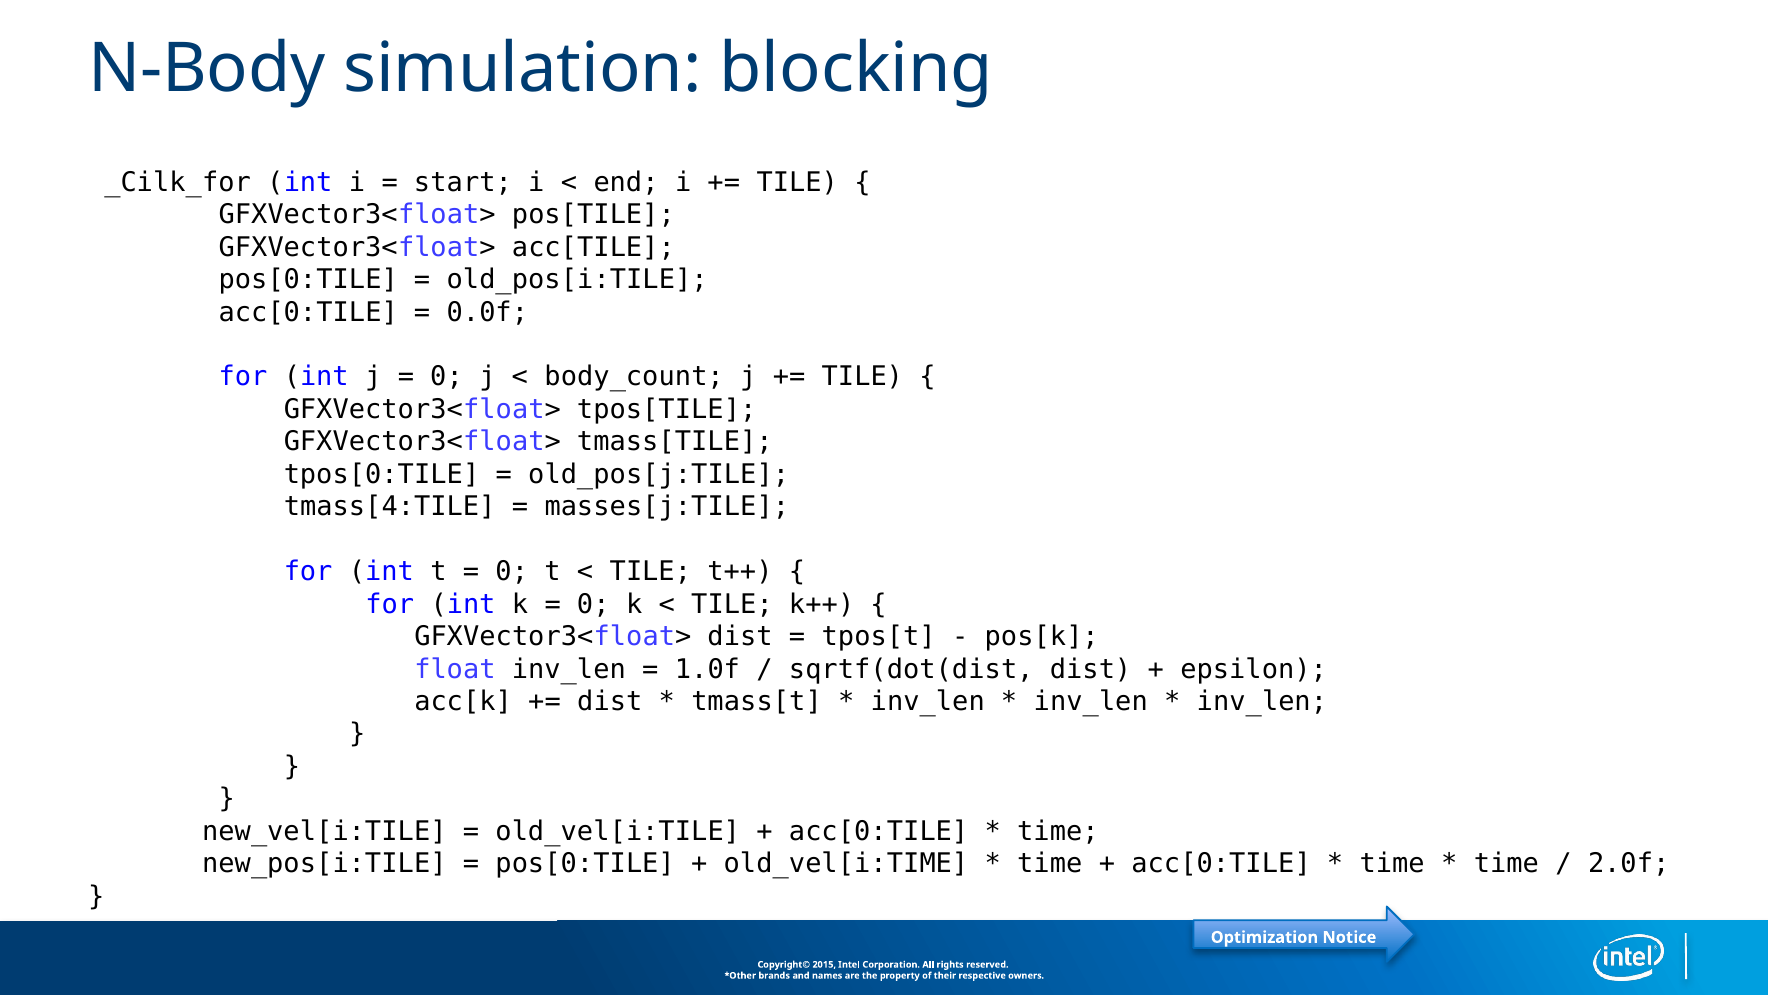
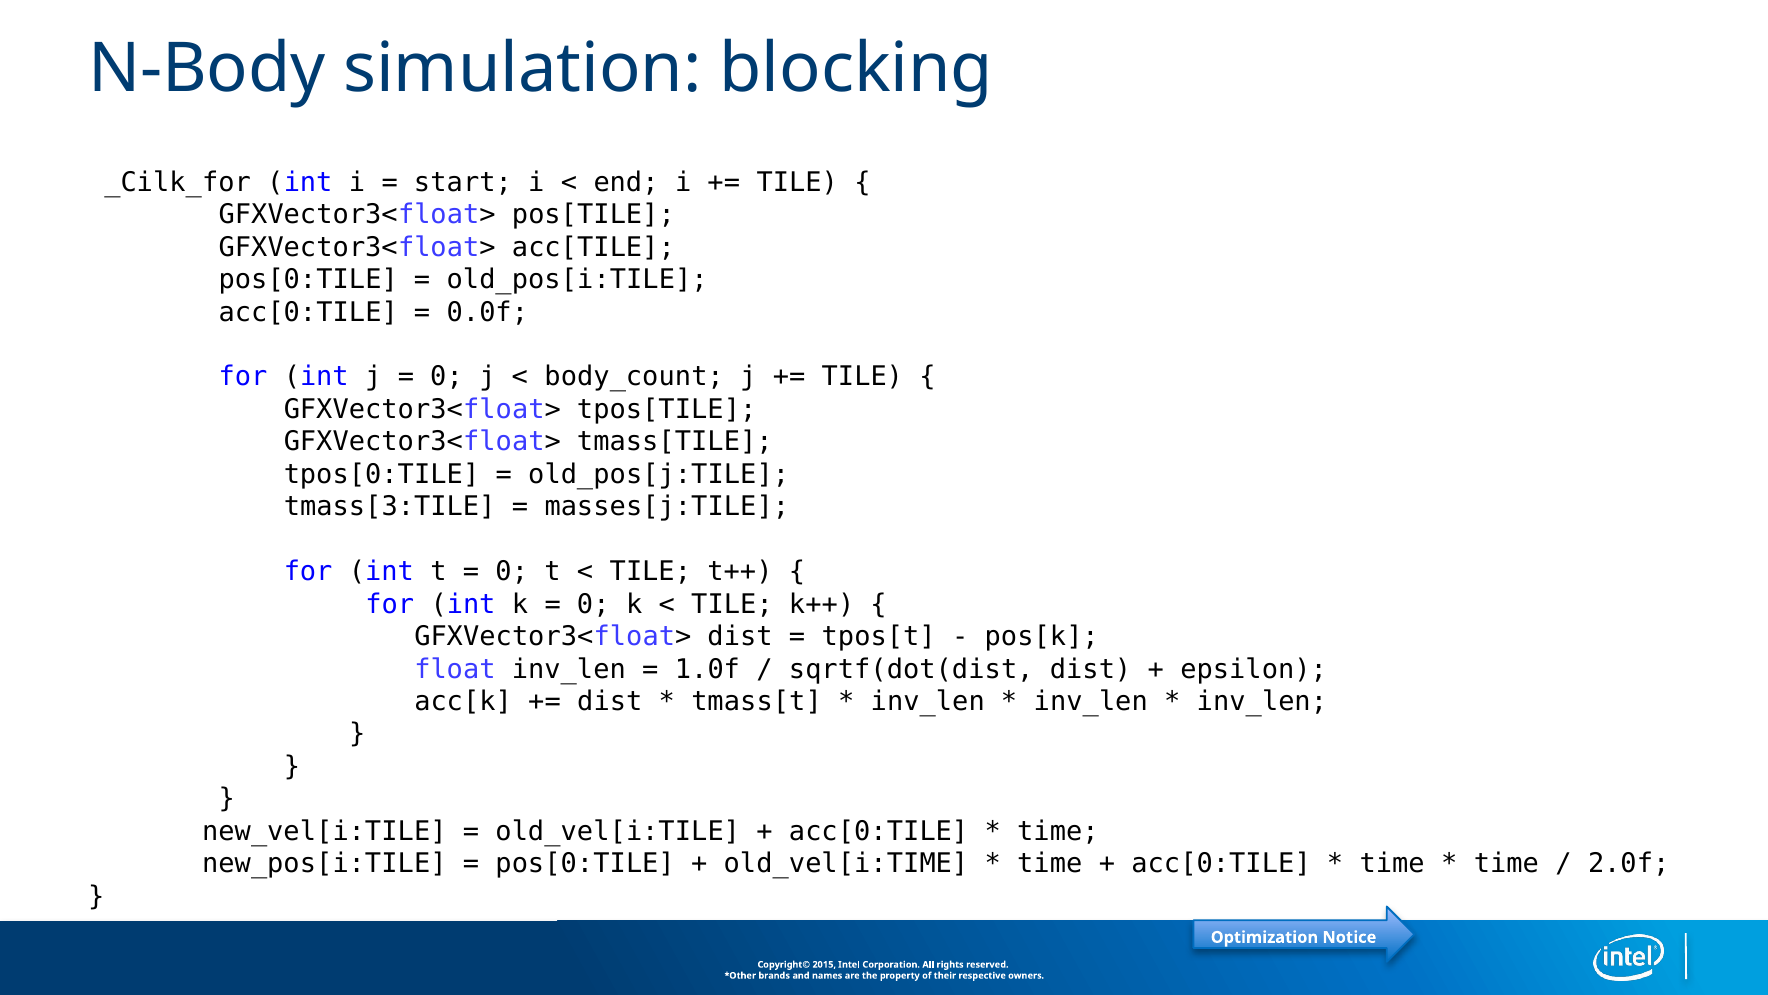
tmass[4:TILE: tmass[4:TILE -> tmass[3:TILE (390, 507)
